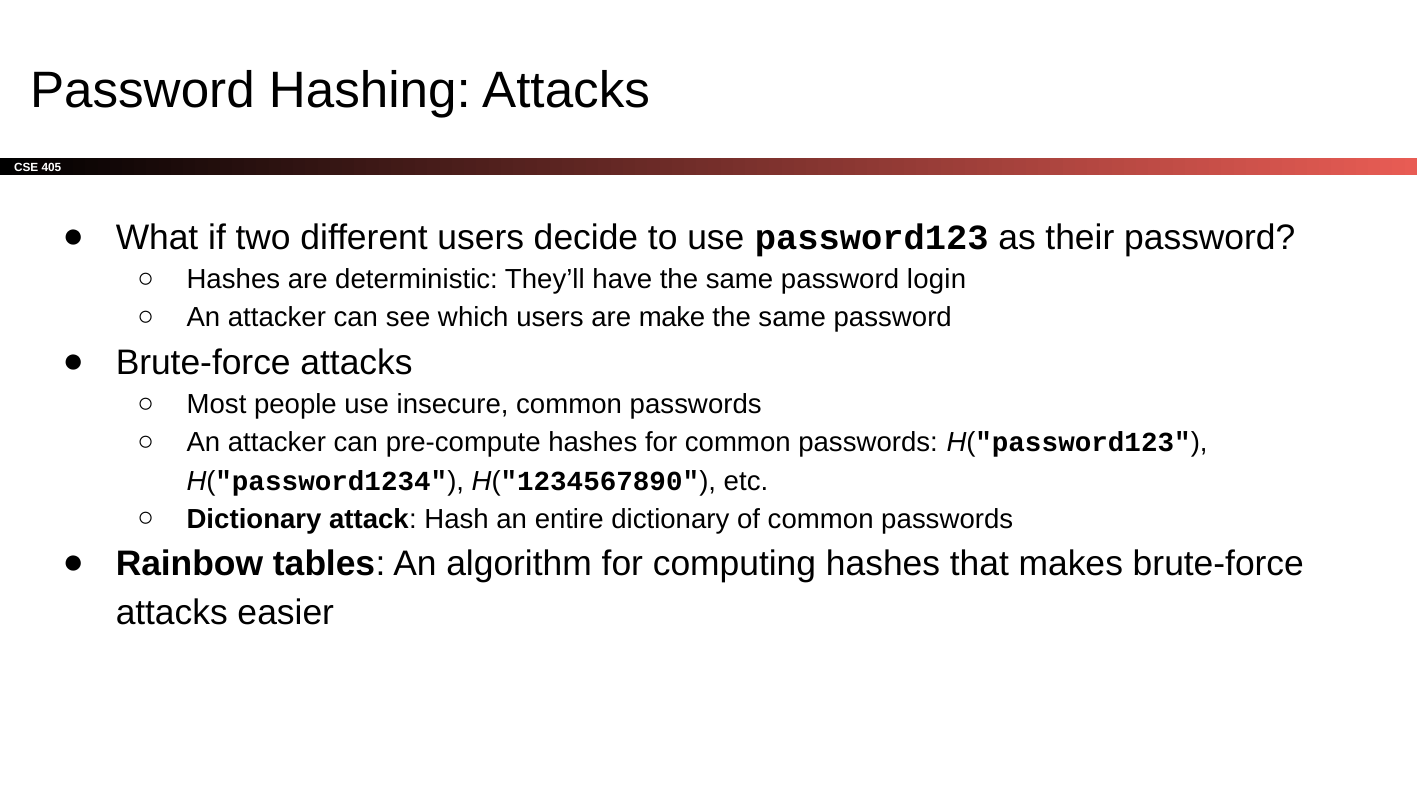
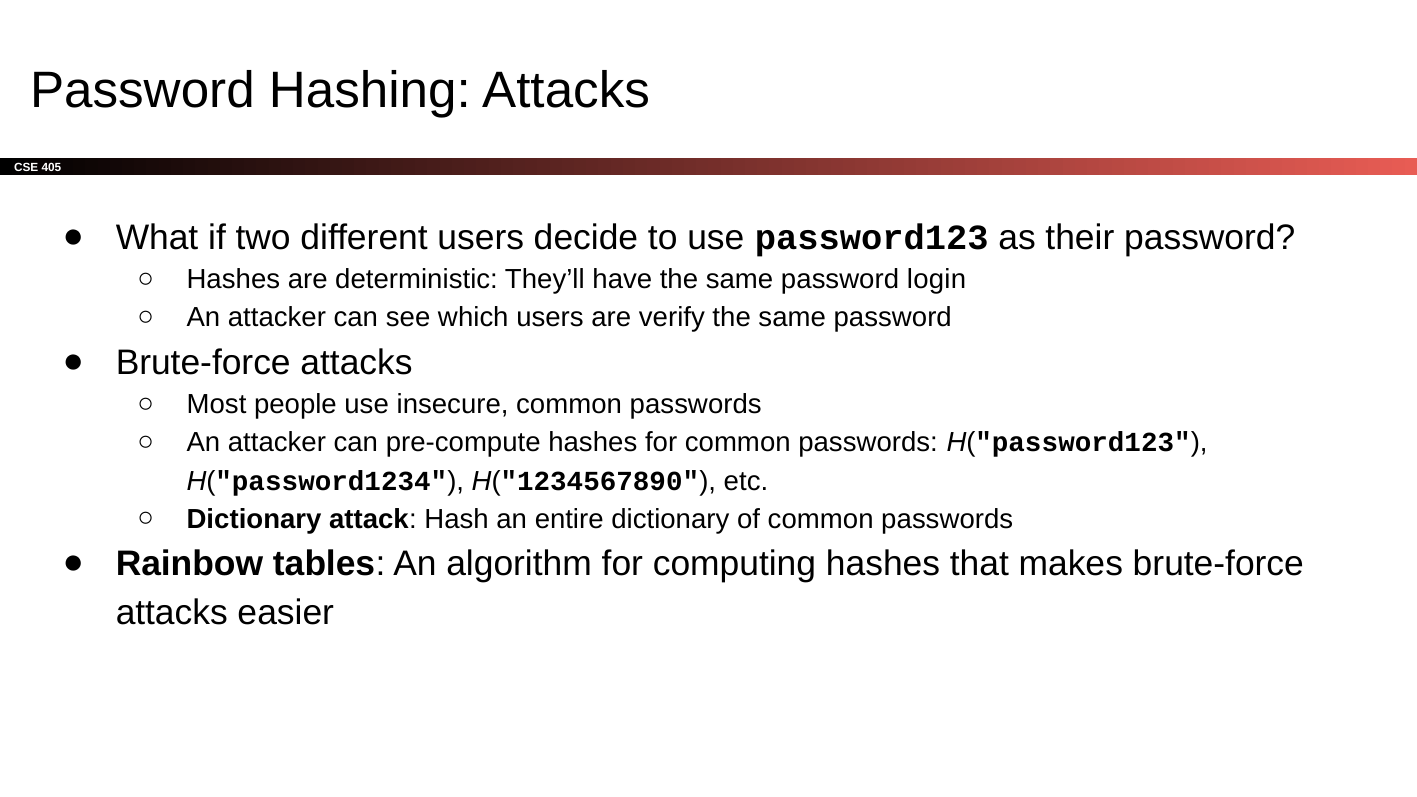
make: make -> verify (672, 318)
